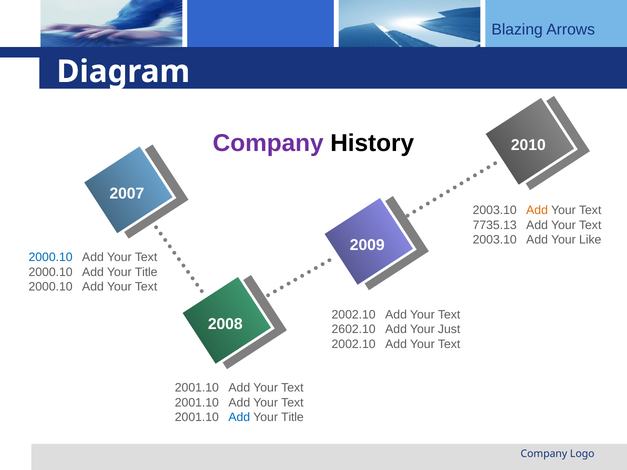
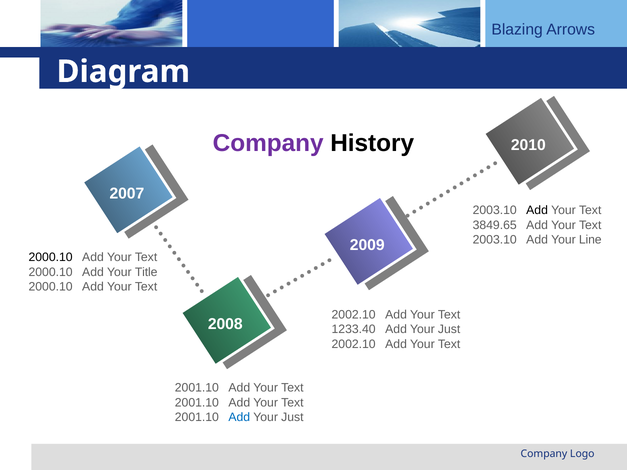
Add colour: orange -> black (537, 210)
7735.13: 7735.13 -> 3849.65 (495, 225)
Like: Like -> Line (590, 240)
2000.10 colour: blue -> black (51, 257)
2602.10: 2602.10 -> 1233.40 (354, 330)
Title: Title -> Just (292, 417)
